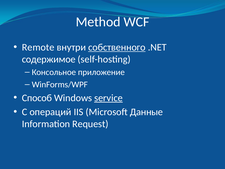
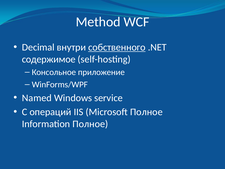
Remote: Remote -> Decimal (38, 47)
Способ: Способ -> Named (37, 98)
service underline: present -> none (108, 98)
Microsoft Данные: Данные -> Полное (146, 112)
Information Request: Request -> Полное (90, 124)
